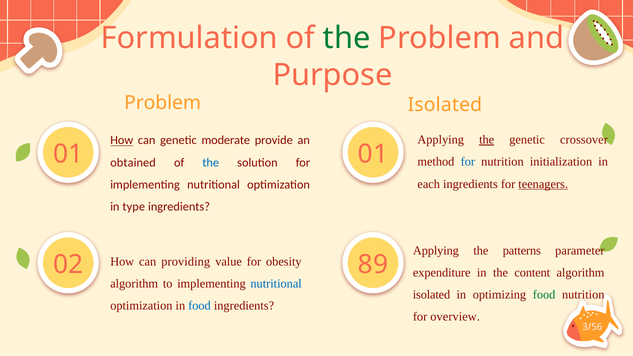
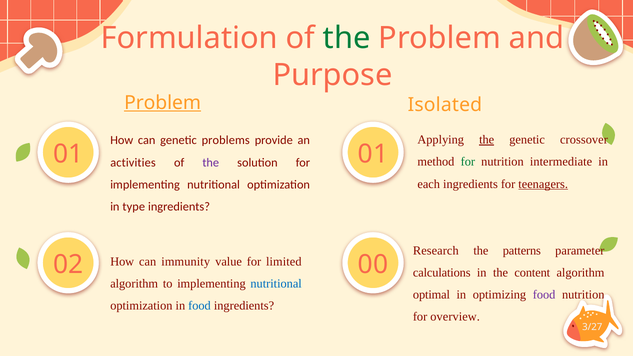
Problem underline: none -> present (163, 103)
How underline: present -> none (122, 140)
moderate: moderate -> problems (226, 140)
for colour: blue -> green (468, 162)
initialization: initialization -> intermediate (561, 162)
obtained: obtained -> activities (133, 163)
the colour: blue -> purple (211, 163)
Applying: Applying -> Research (436, 251)
providing: providing -> immunity (186, 262)
obesity: obesity -> limited (284, 262)
89: 89 -> 00 (373, 265)
expenditure: expenditure -> calculations (442, 273)
isolated: isolated -> optimal (431, 295)
food colour: green -> purple (544, 295)
3/56: 3/56 -> 3/27 (592, 327)
